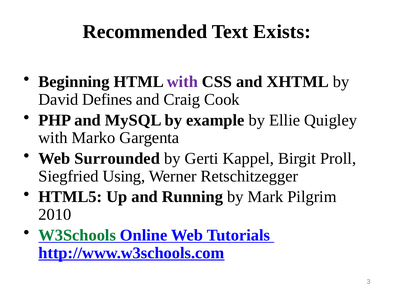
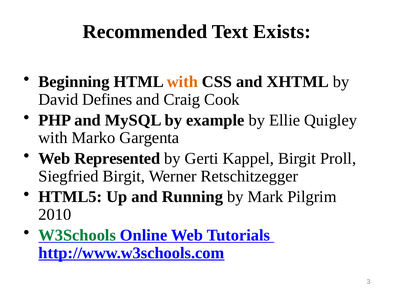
with colour: purple -> orange (182, 82)
Surrounded: Surrounded -> Represented (117, 159)
Siegfried Using: Using -> Birgit (124, 176)
